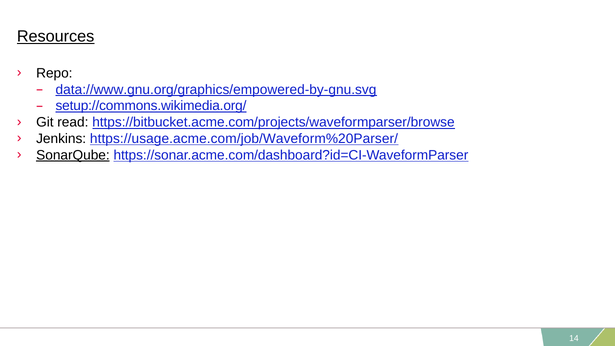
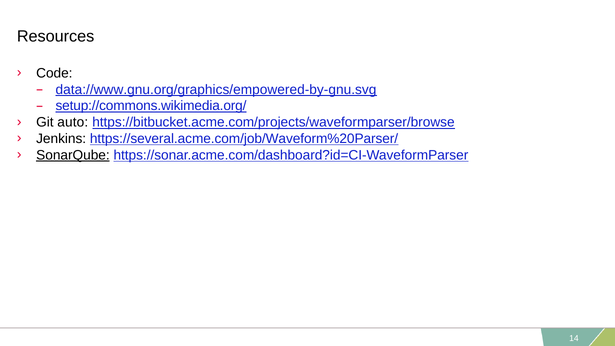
Resources underline: present -> none (56, 36)
Repo: Repo -> Code (54, 73)
read: read -> auto (73, 122)
https://usage.acme.com/job/Waveform%20Parser/: https://usage.acme.com/job/Waveform%20Parser/ -> https://several.acme.com/job/Waveform%20Parser/ (244, 139)
